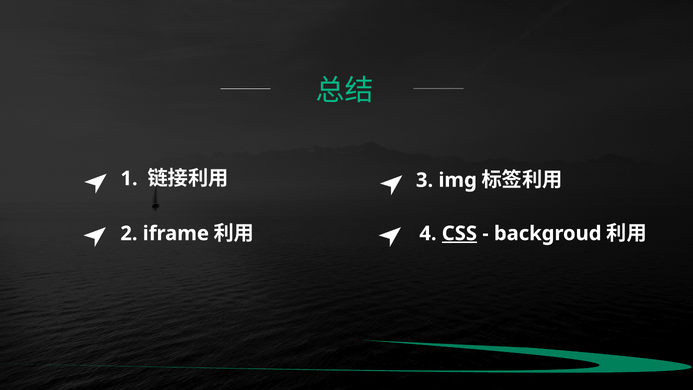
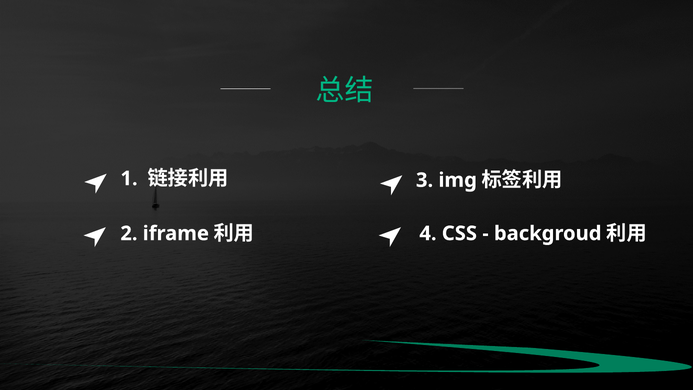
CSS underline: present -> none (459, 233)
